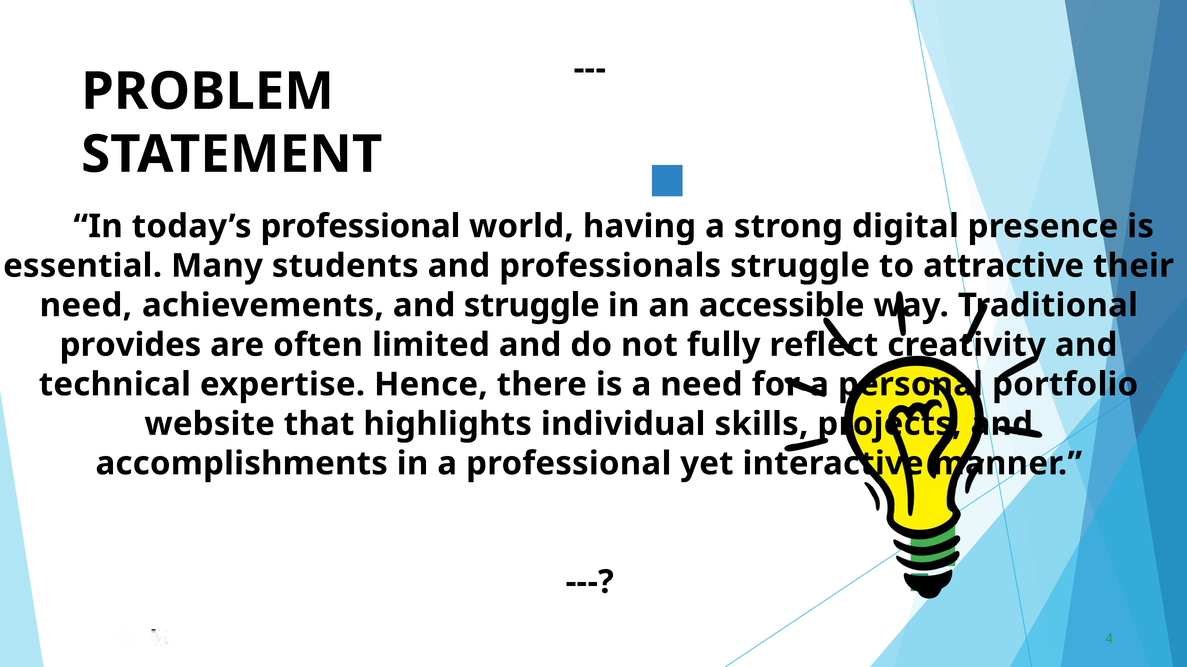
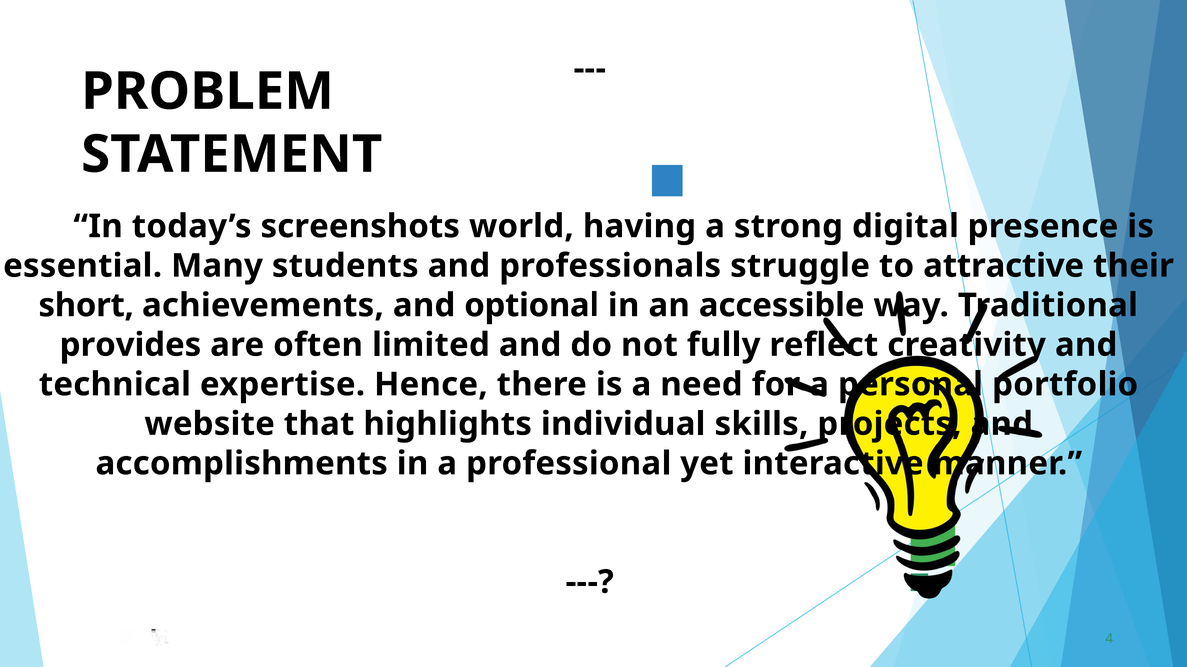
today’s professional: professional -> screenshots (360, 227)
need: need -> short (86, 306)
and struggle: struggle -> optional (532, 306)
